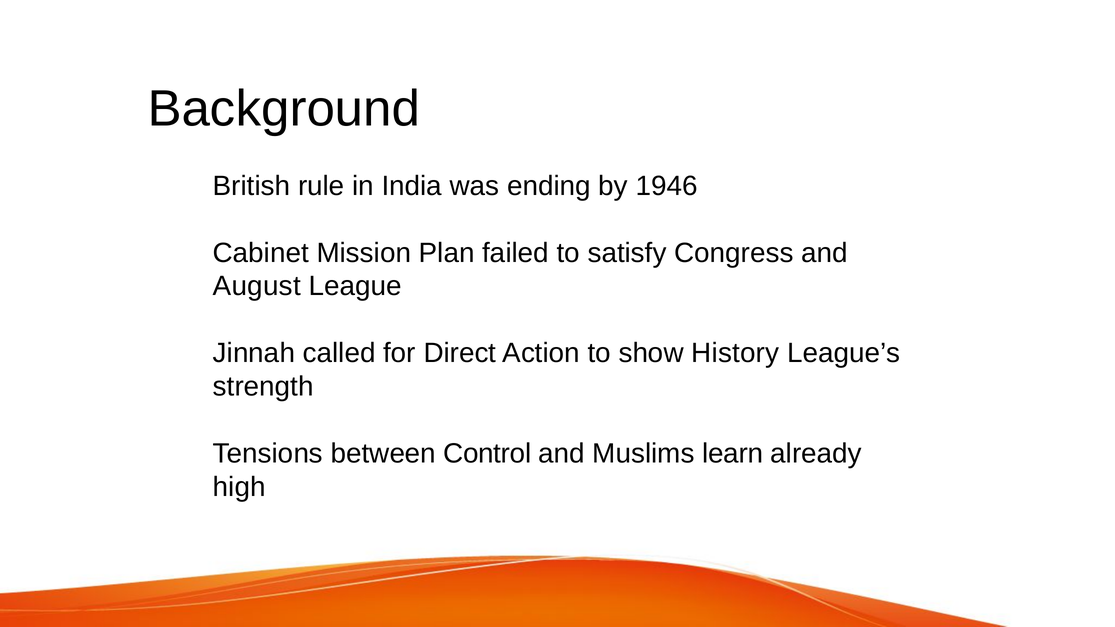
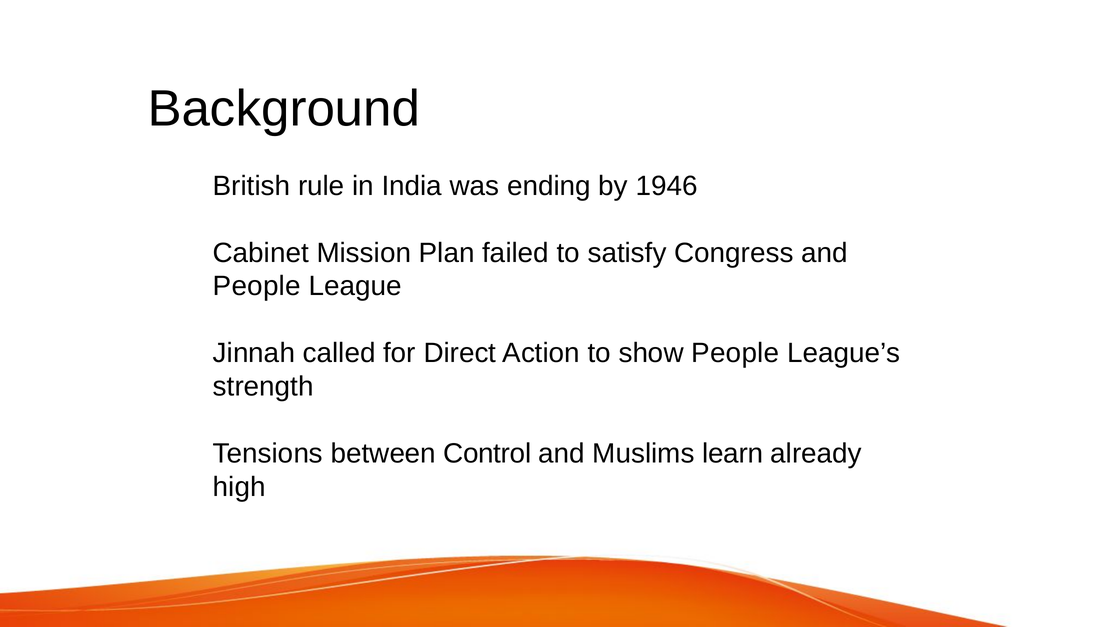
August: August -> People (257, 286)
show History: History -> People (735, 353)
